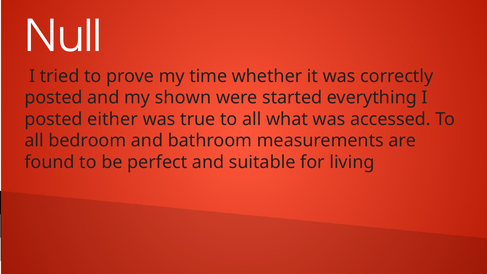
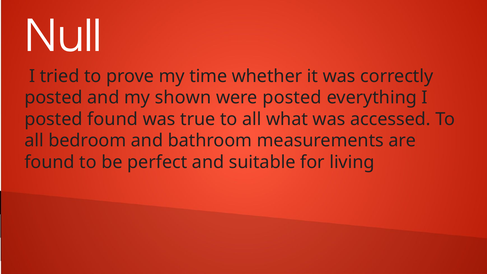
were started: started -> posted (292, 98)
posted either: either -> found (113, 119)
